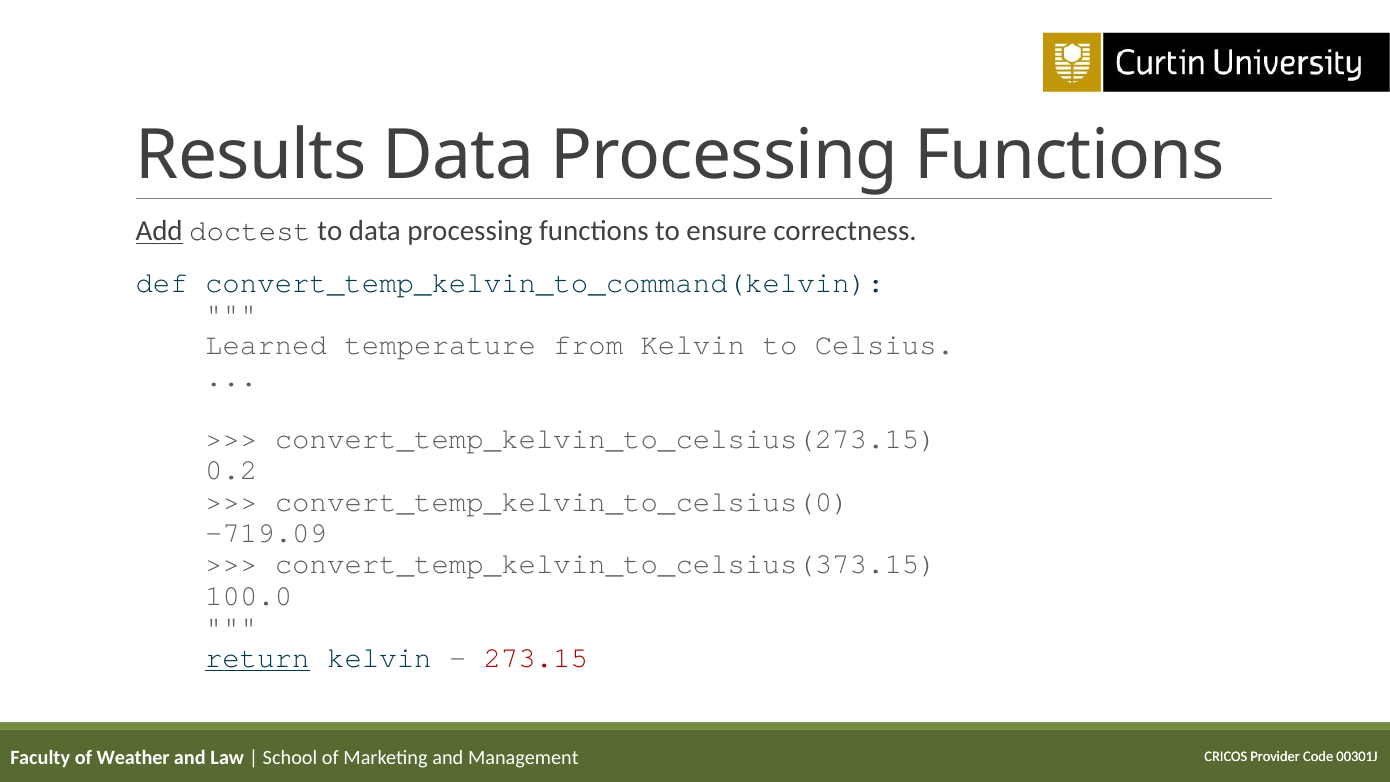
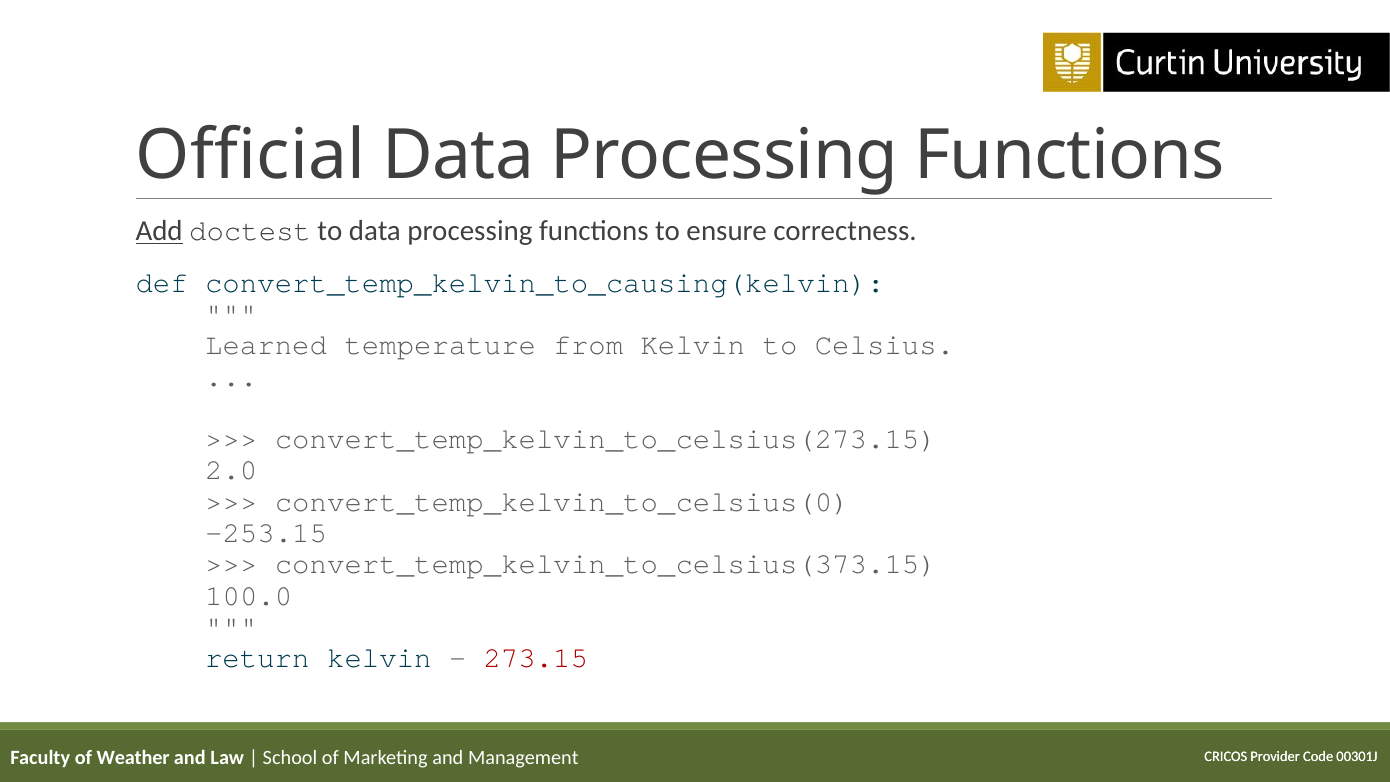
Results: Results -> Official (251, 156)
convert_temp_kelvin_to_command(kelvin: convert_temp_kelvin_to_command(kelvin -> convert_temp_kelvin_to_causing(kelvin (545, 283)
0.2: 0.2 -> 2.0 (231, 470)
-719.09: -719.09 -> -253.15 (266, 533)
return underline: present -> none (257, 658)
